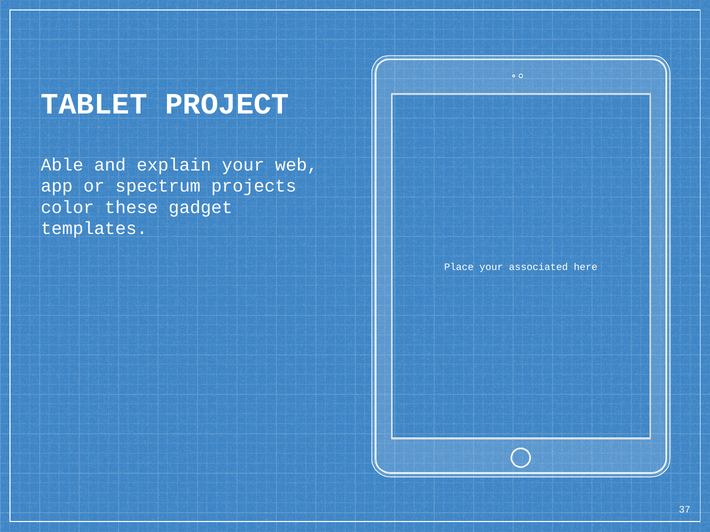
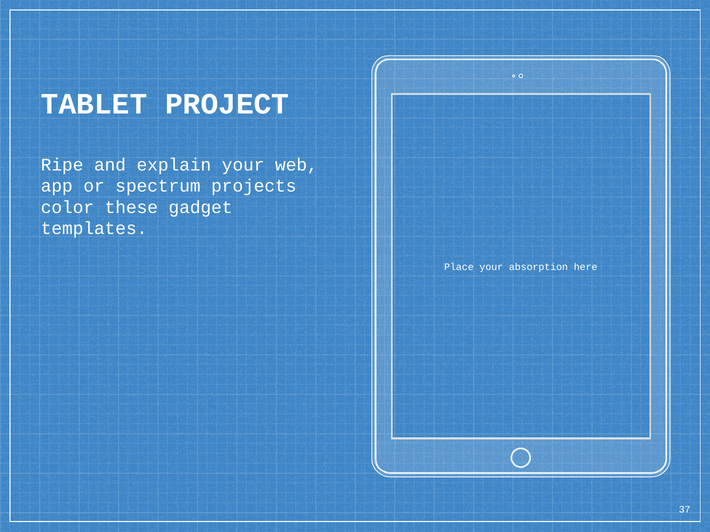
Able: Able -> Ripe (62, 165)
associated: associated -> absorption (538, 267)
